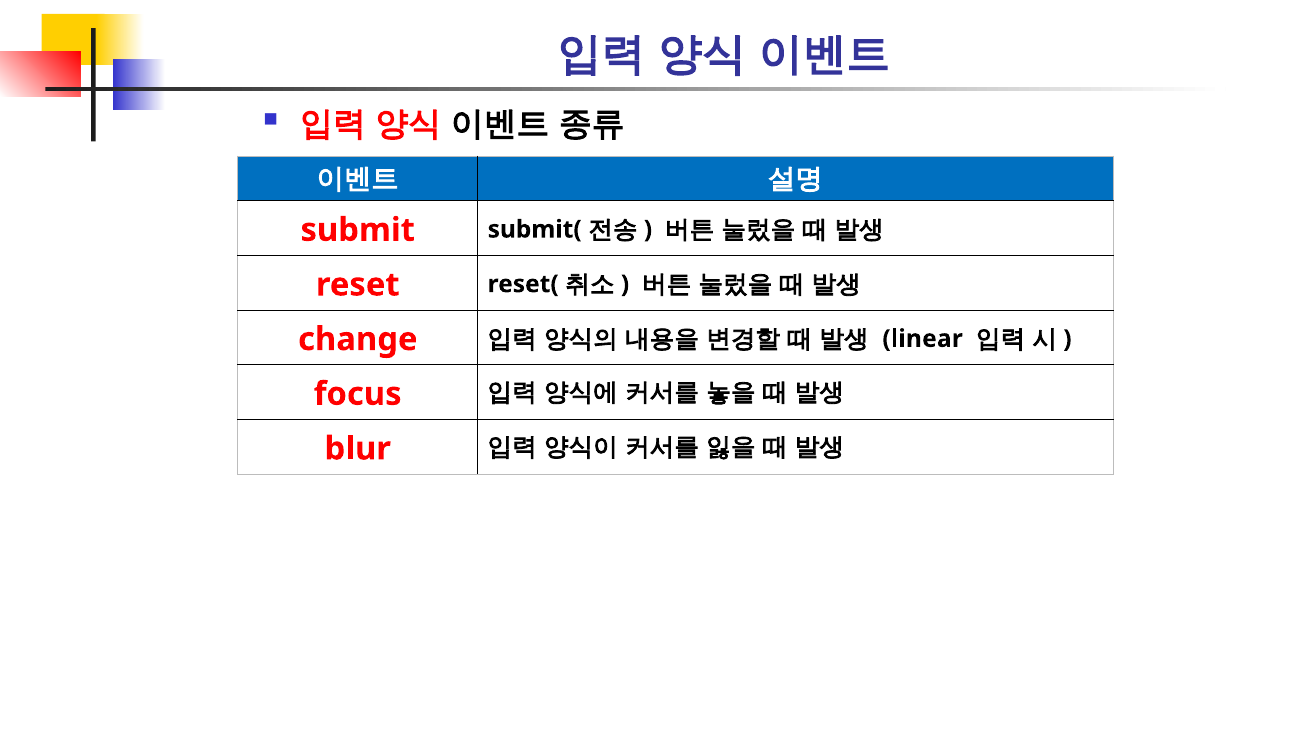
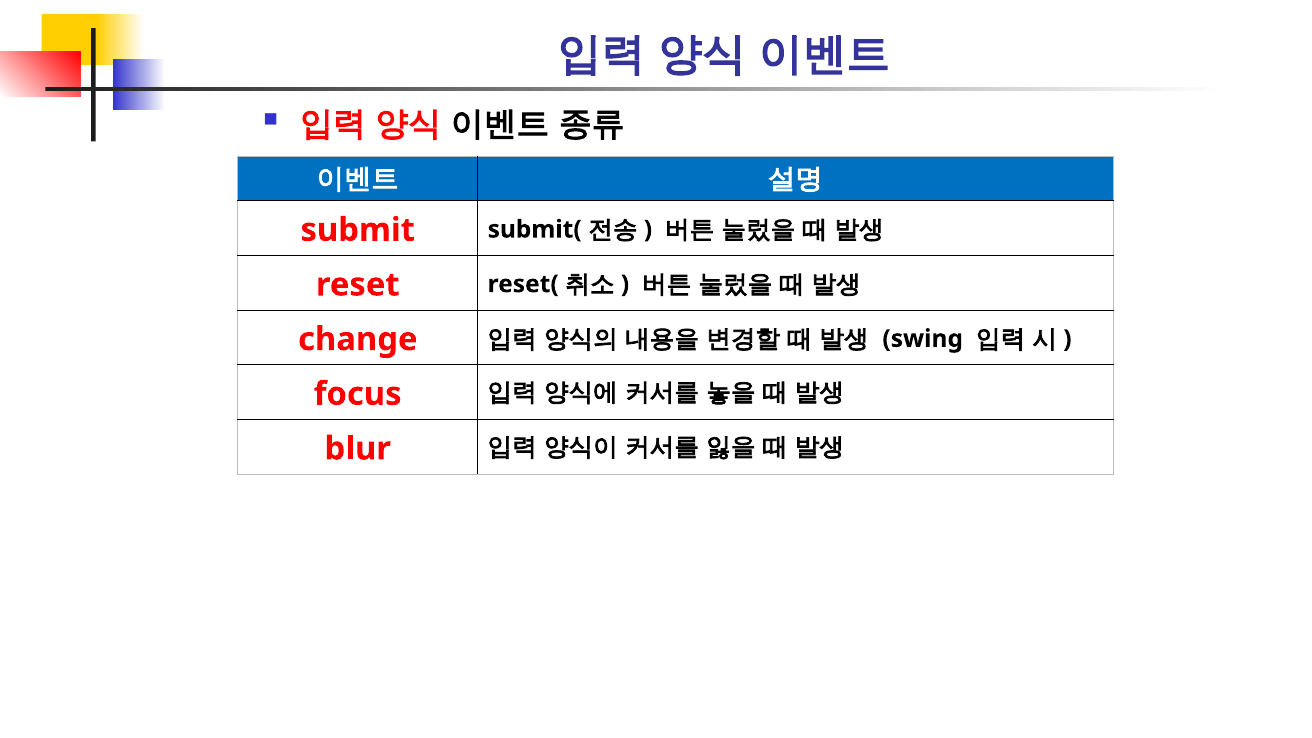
linear: linear -> swing (923, 339)
